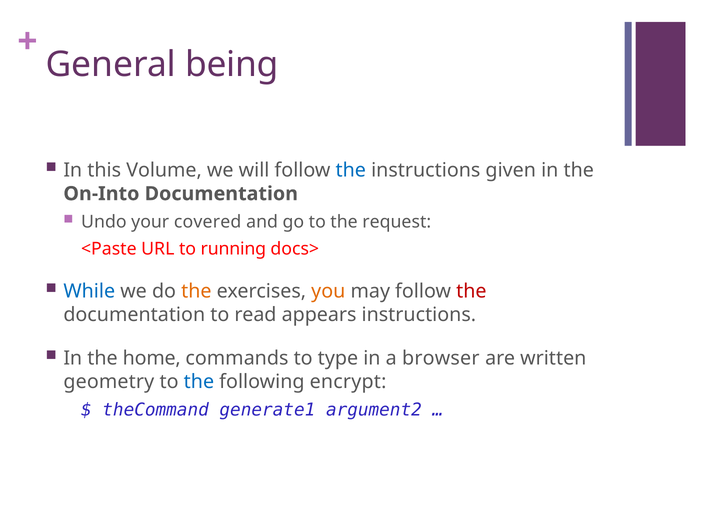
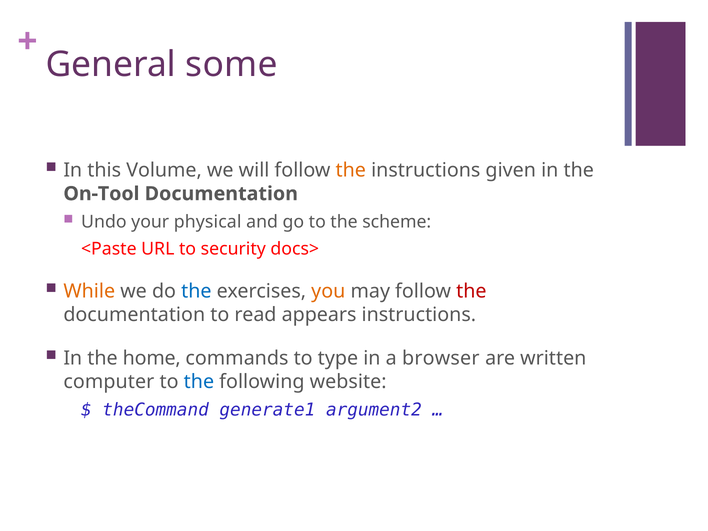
being: being -> some (232, 65)
the colour: blue -> orange (351, 170)
On-Into: On-Into -> On-Tool (101, 194)
covered: covered -> physical (208, 222)
request: request -> scheme (397, 222)
running: running -> security (233, 249)
While colour: blue -> orange (89, 291)
the colour: orange -> blue (196, 291)
geometry: geometry -> computer (109, 382)
encrypt: encrypt -> website (348, 382)
